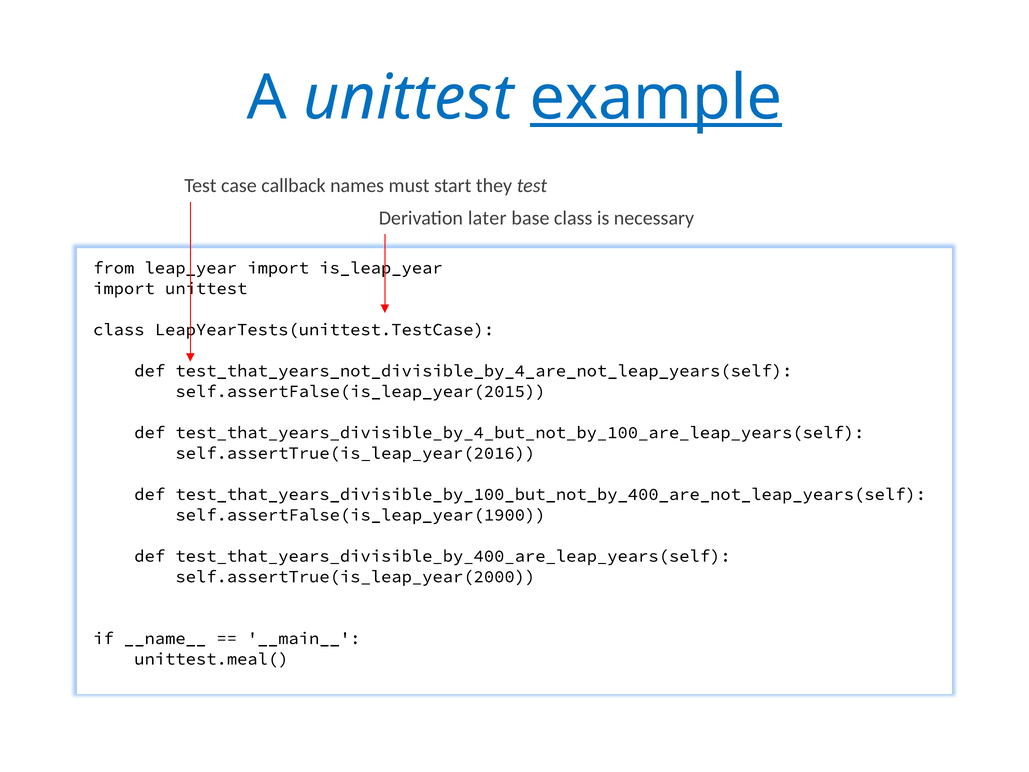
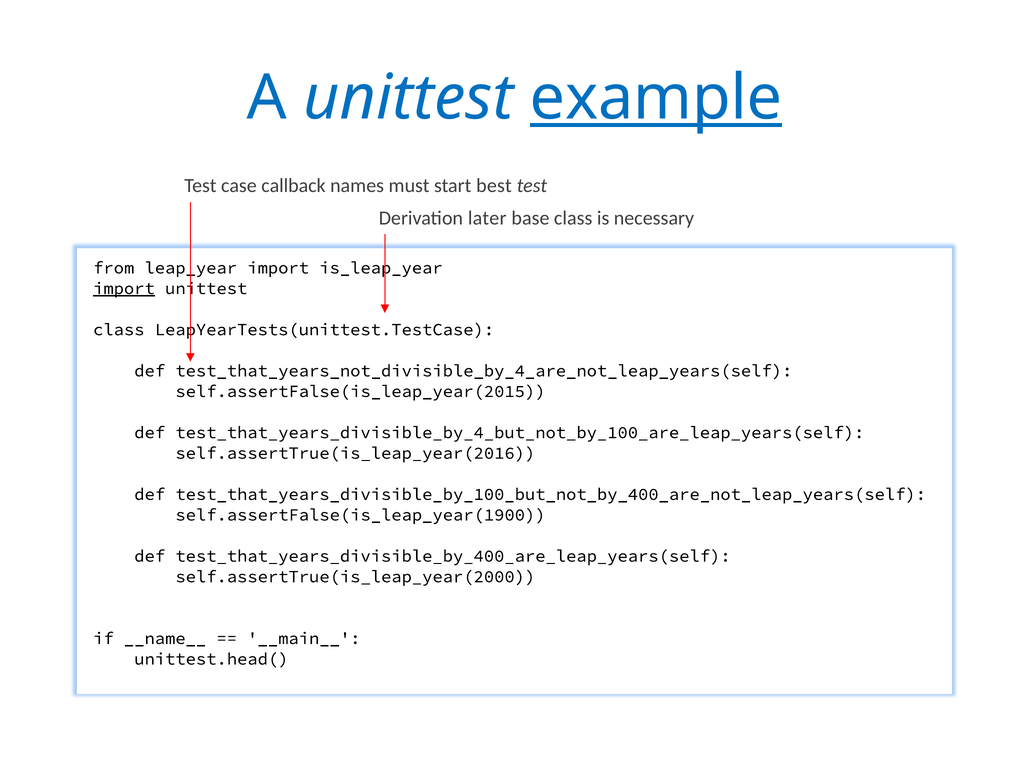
they: they -> best (494, 186)
import underline: none -> present (124, 288)
unittest.meal(: unittest.meal( -> unittest.head( (211, 659)
